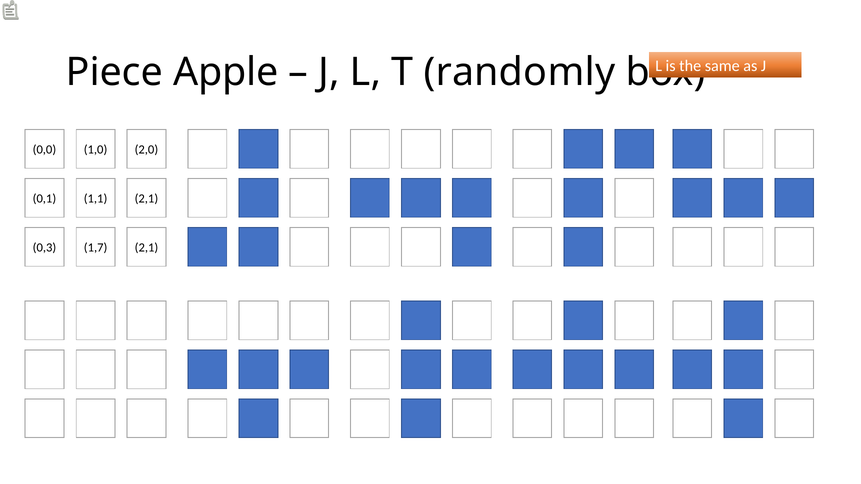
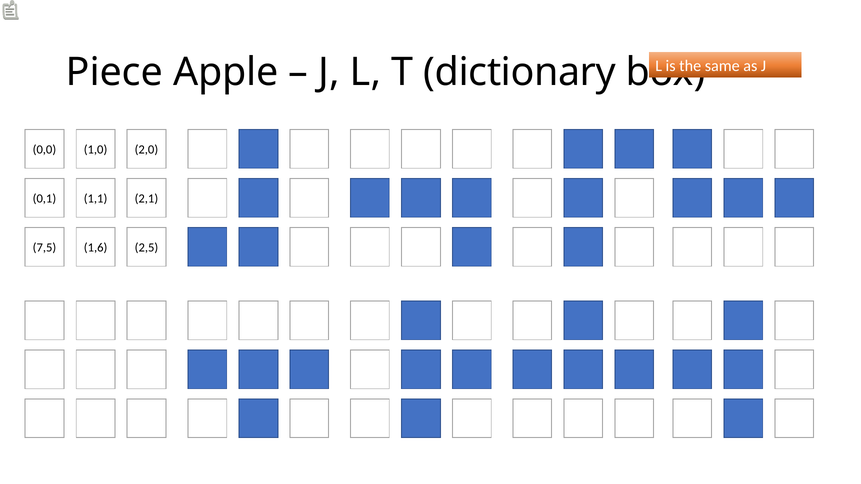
randomly: randomly -> dictionary (520, 72)
0,3: 0,3 -> 7,5 (44, 248)
1,7: 1,7 -> 1,6 (96, 248)
2,1: 2,1 -> 2,5 (146, 248)
